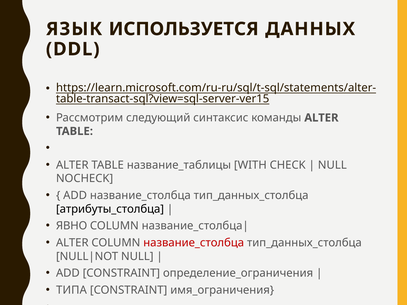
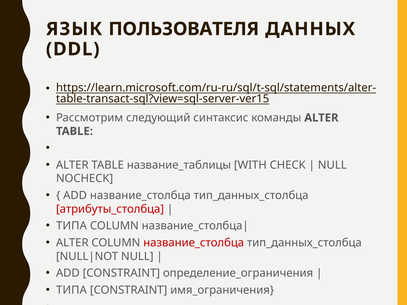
ИСПОЛЬЗУЕТСЯ: ИСПОЛЬЗУЕТСЯ -> ПОЛЬЗОВАТЕЛЯ (184, 29)
атрибуты_столбца colour: black -> red (110, 209)
ЯВНО: ЯВНО -> ТИПА (71, 226)
